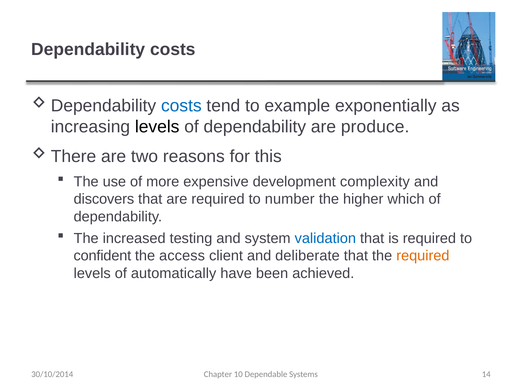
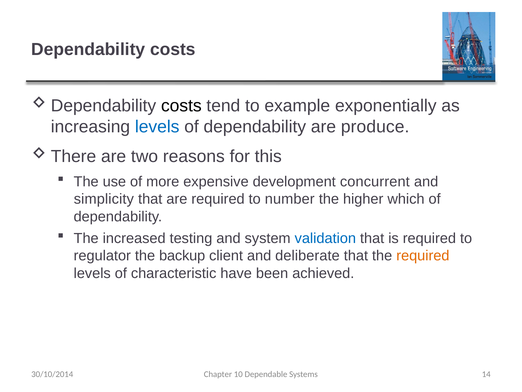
costs colour: blue -> black (181, 106)
levels colour: black -> blue (157, 126)
complexity: complexity -> concurrent (375, 182)
discovers: discovers -> simplicity (104, 199)
confident: confident -> regulator (102, 256)
access: access -> backup (182, 256)
automatically: automatically -> characteristic (174, 273)
